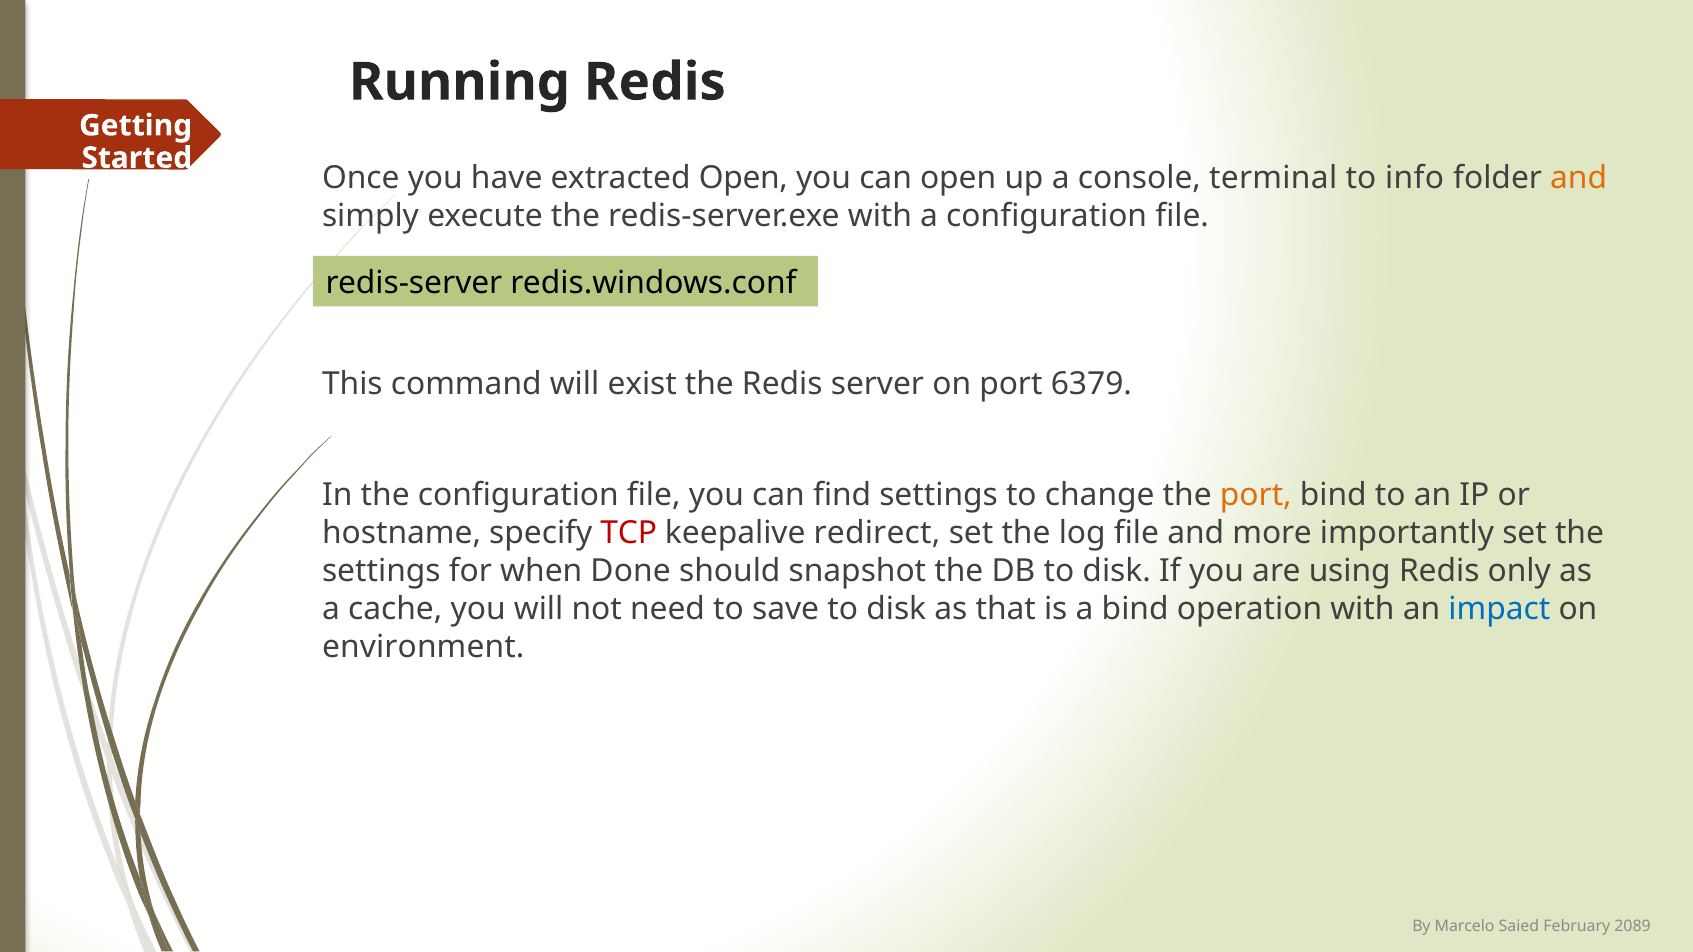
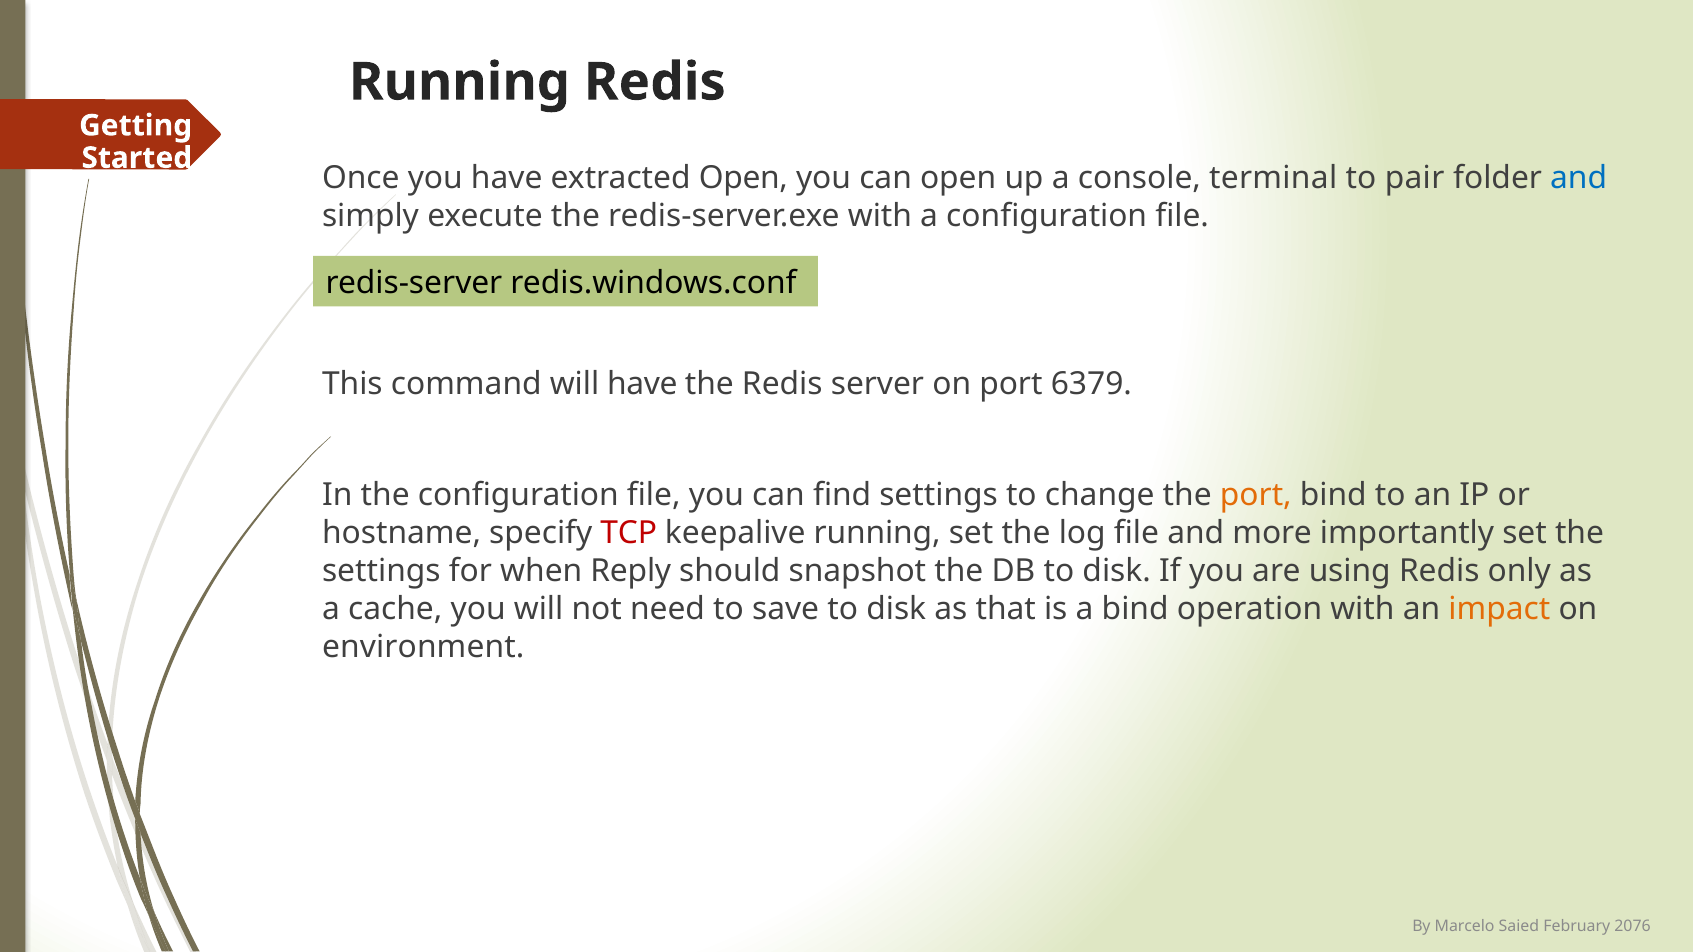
info: info -> pair (1415, 178)
and colour: orange -> blue (1579, 178)
will exist: exist -> have (642, 384)
keepalive redirect: redirect -> running (877, 533)
Done: Done -> Reply (631, 571)
impact colour: blue -> orange (1499, 609)
2089: 2089 -> 2076 (1633, 927)
